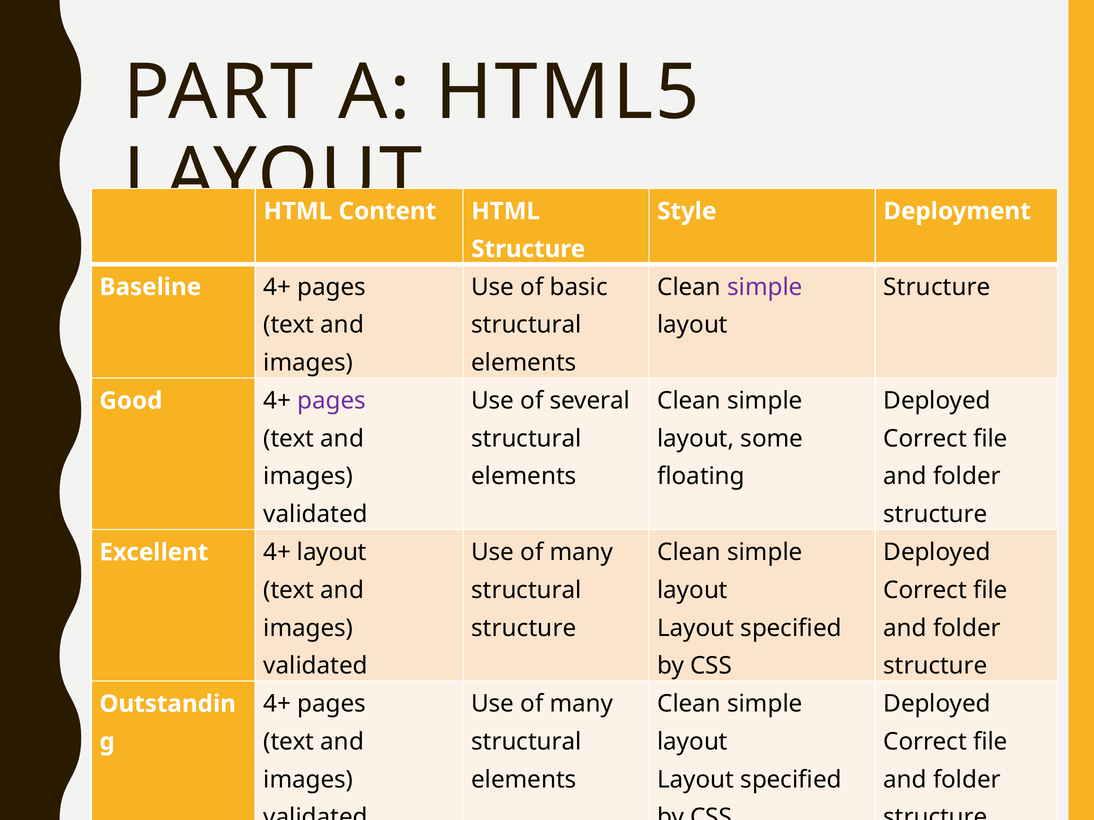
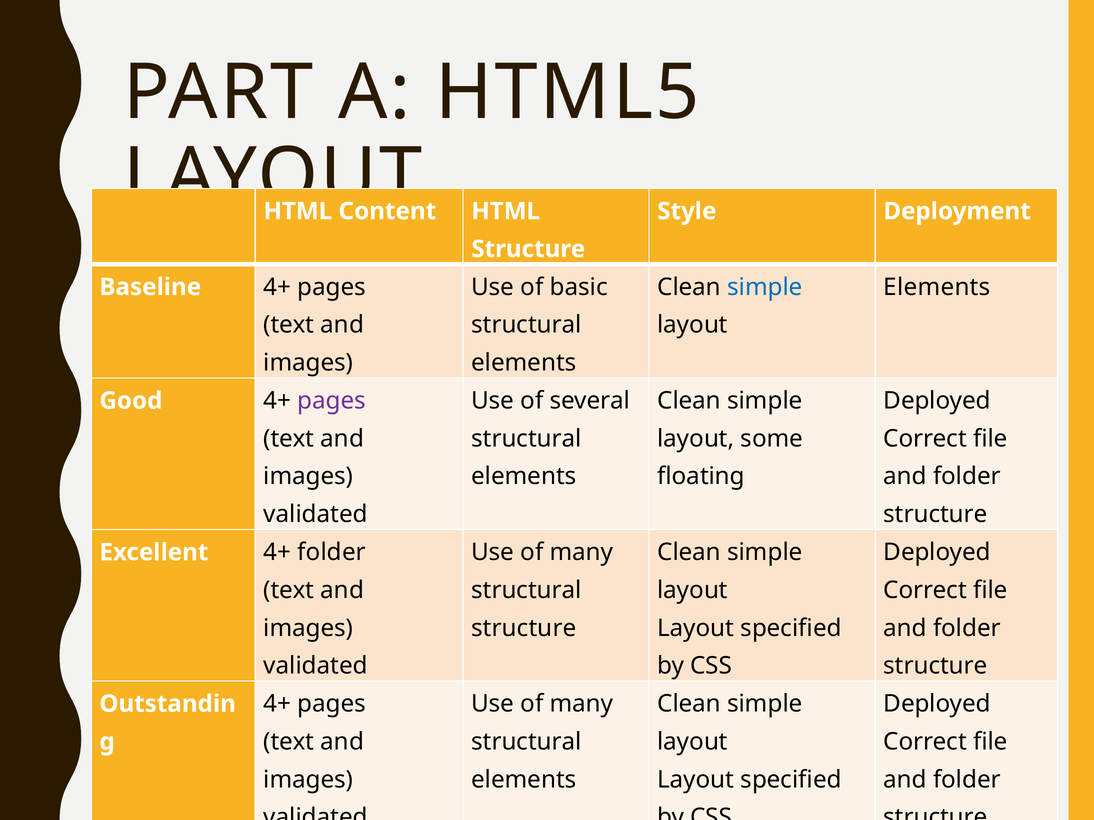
simple colour: purple -> blue (765, 287)
Structure: Structure -> Elements (937, 287)
4+ layout: layout -> folder (332, 553)
